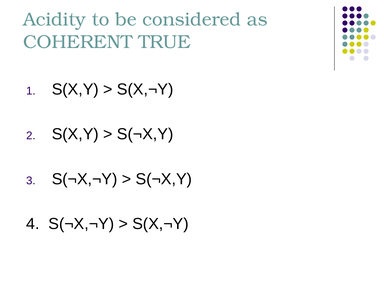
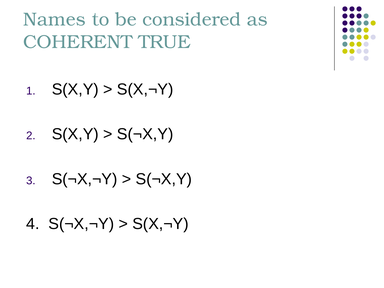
Acidity: Acidity -> Names (54, 19)
